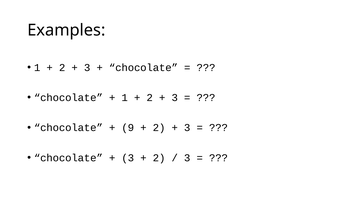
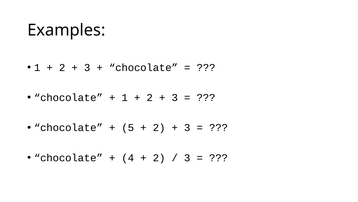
9: 9 -> 5 (128, 127)
3: 3 -> 4 (128, 157)
